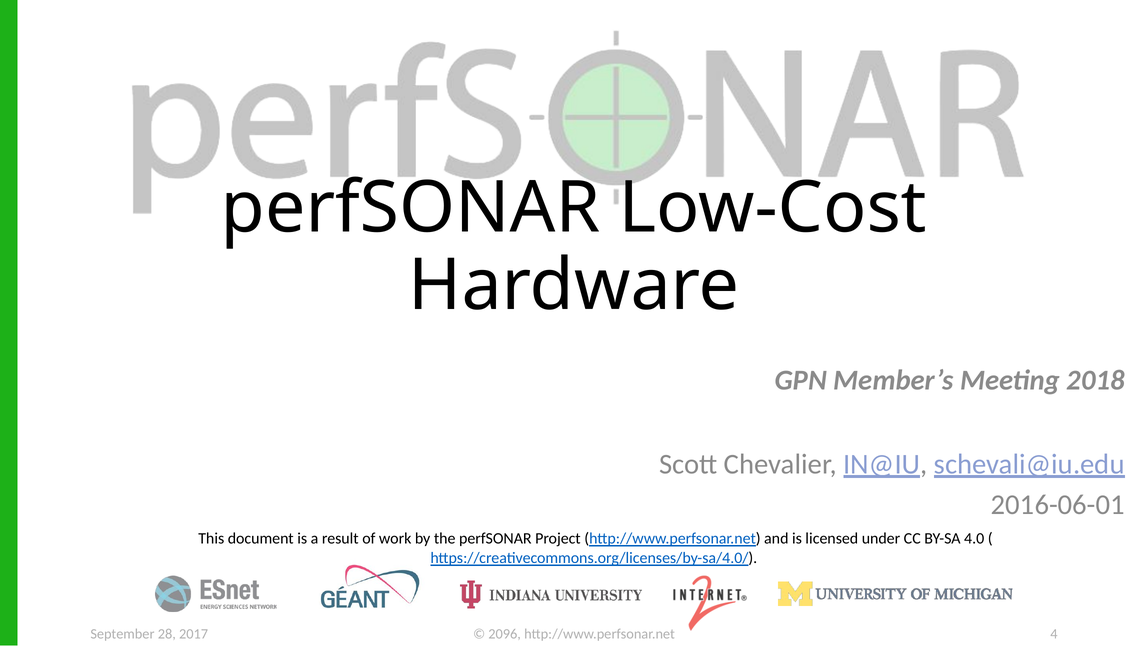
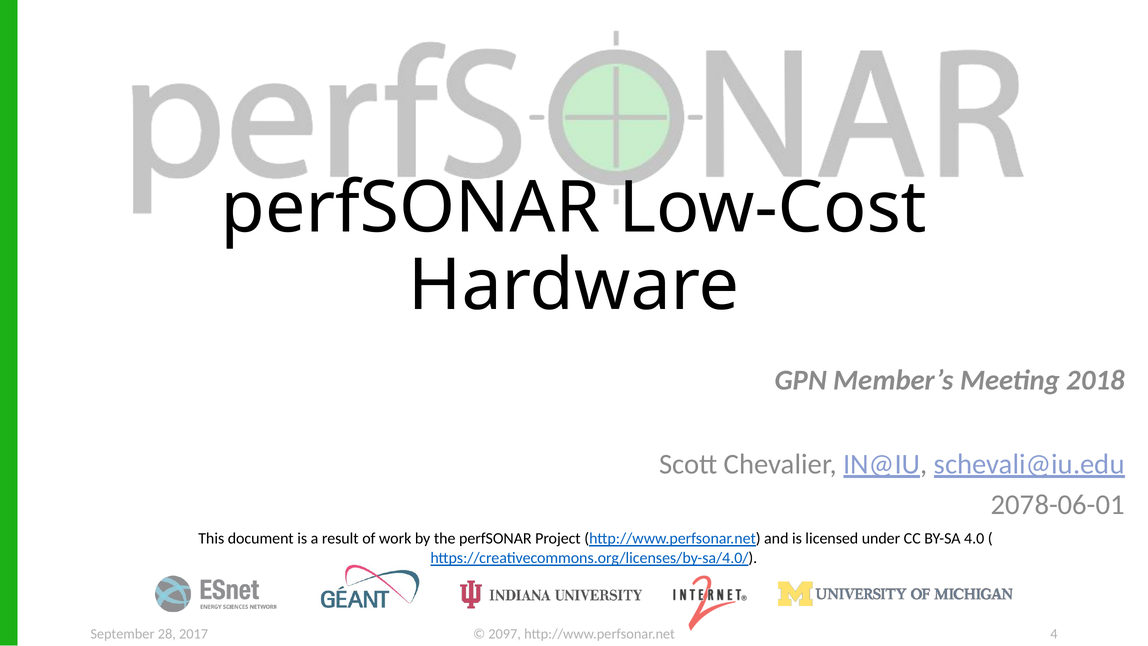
2016-06-01: 2016-06-01 -> 2078-06-01 (1058, 505)
2096: 2096 -> 2097 (505, 634)
